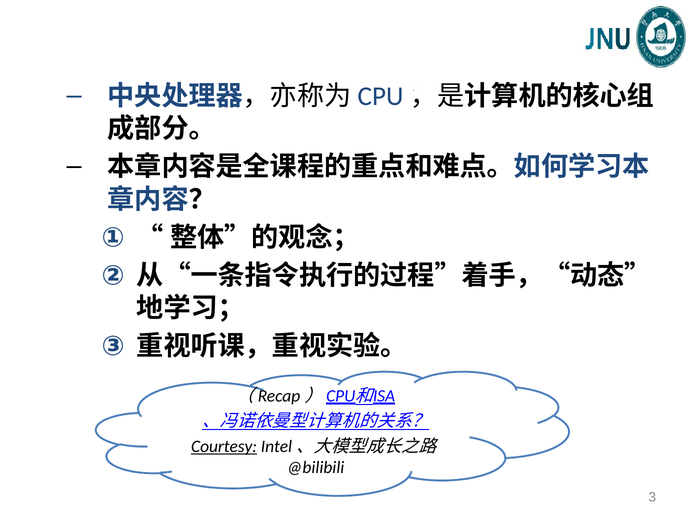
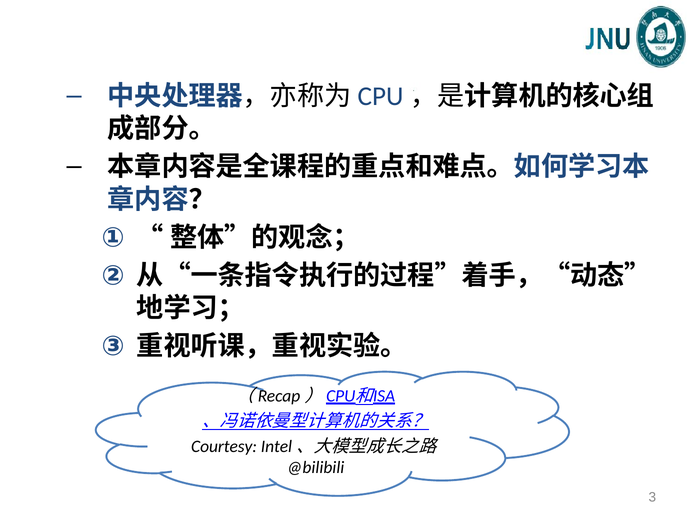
Courtesy underline: present -> none (224, 447)
